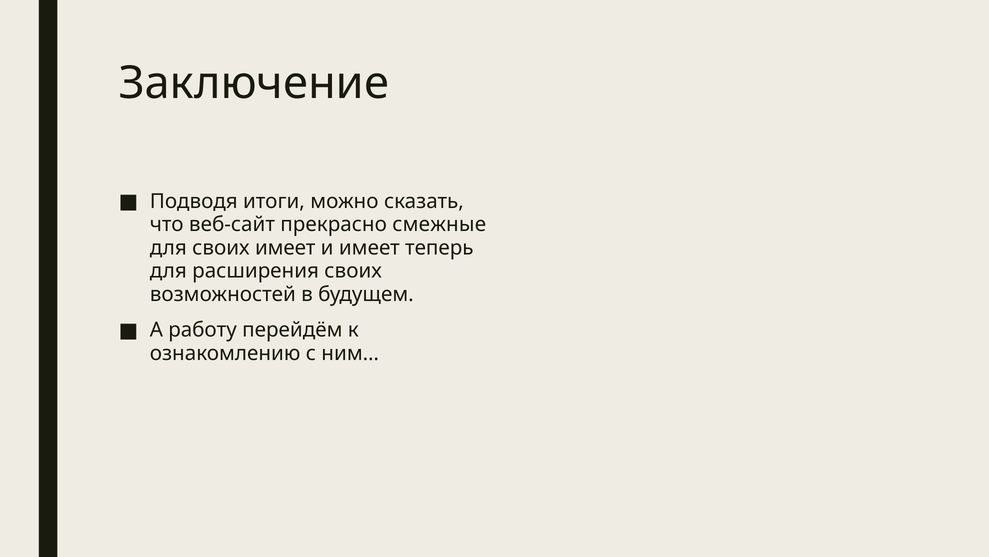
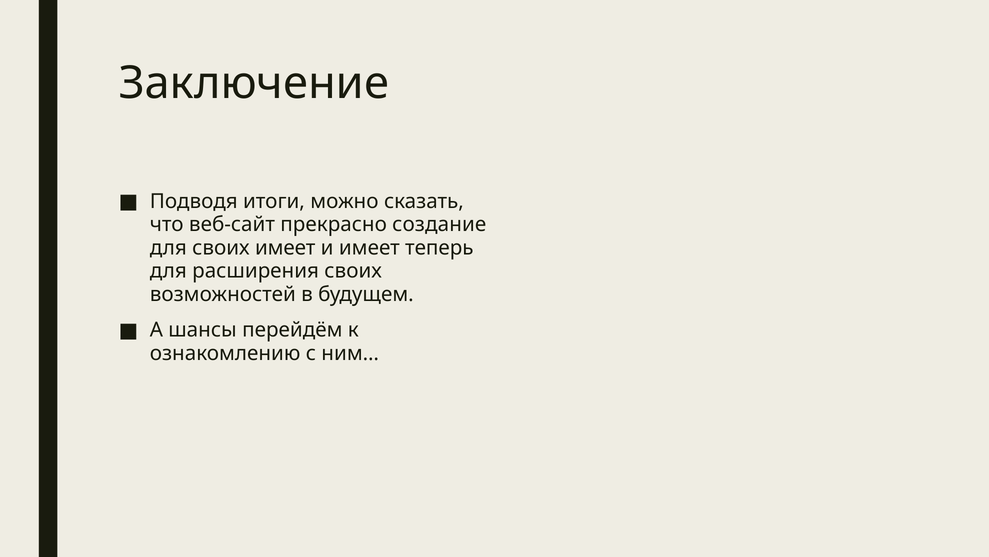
смежные: смежные -> создание (439, 224)
работу: работу -> шансы (202, 330)
